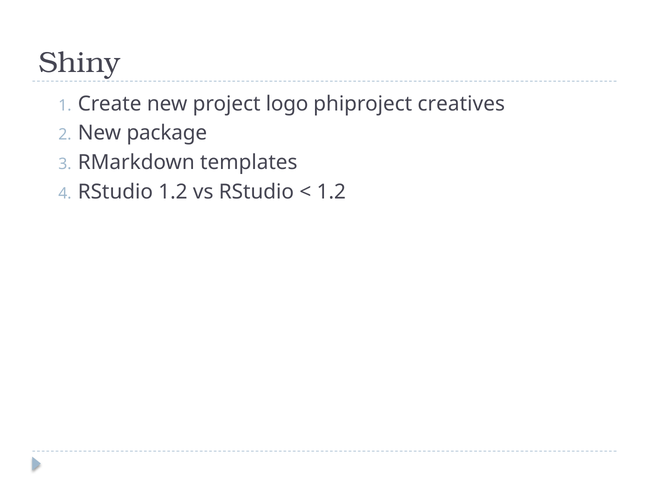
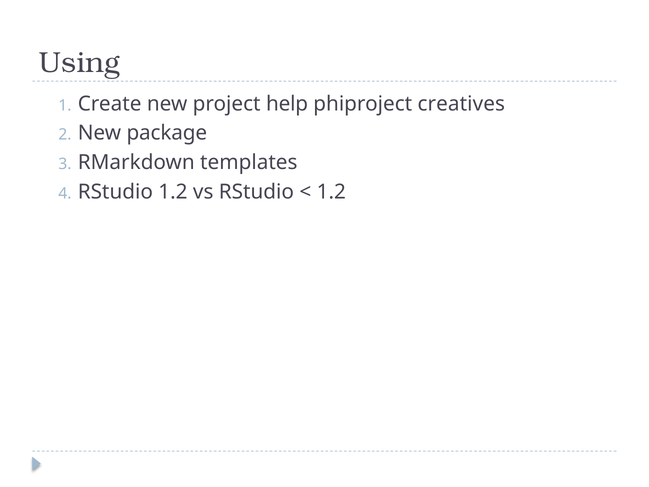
Shiny: Shiny -> Using (79, 63)
logo: logo -> help (287, 104)
